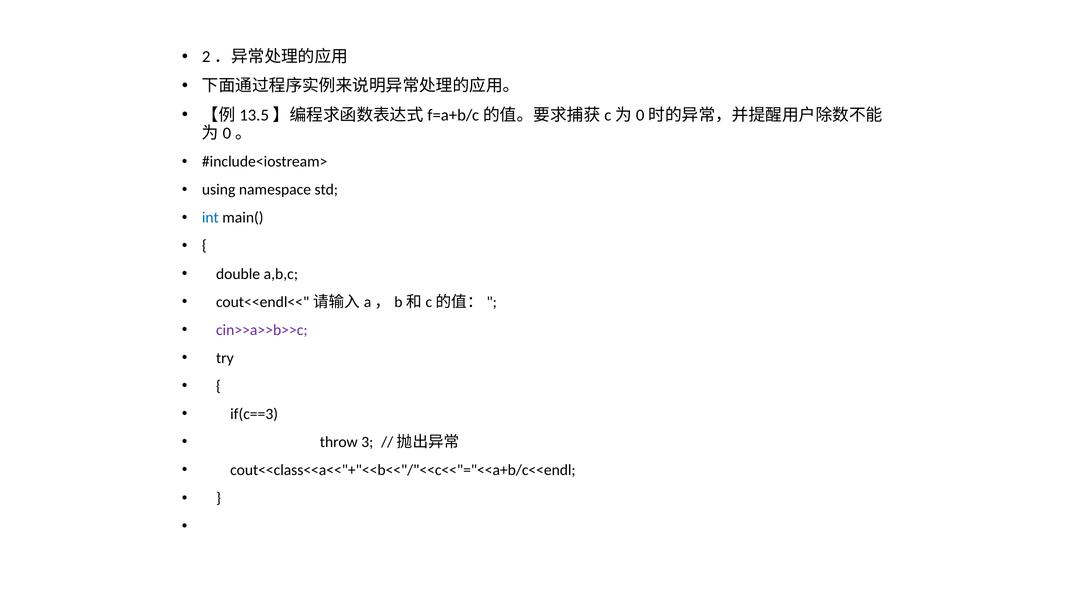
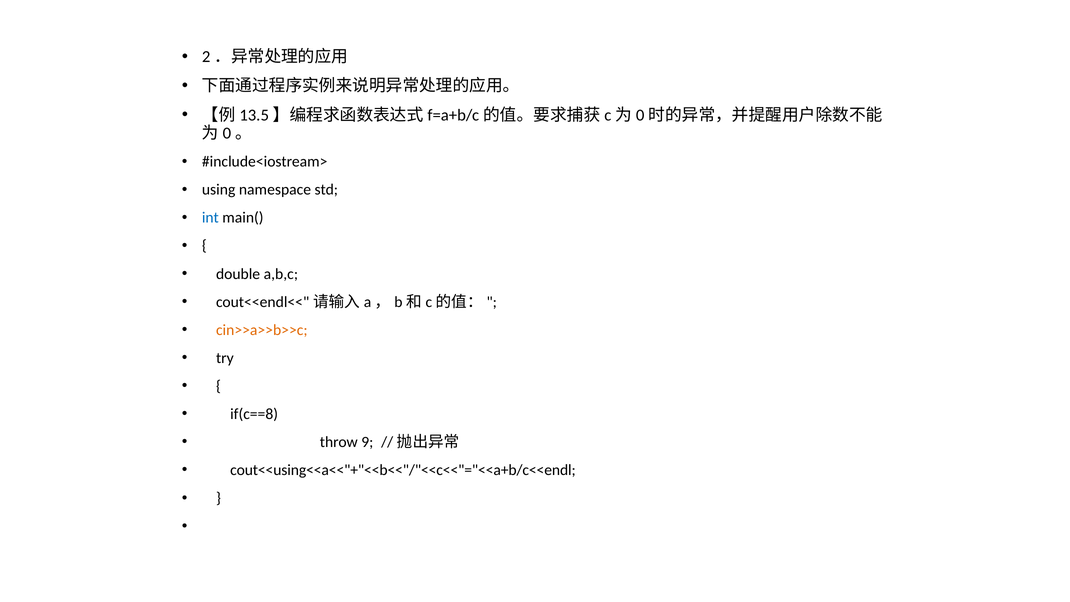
cin>>a>>b>>c colour: purple -> orange (262, 330)
if(c==3: if(c==3 -> if(c==8 (254, 414)
3: 3 -> 9 (367, 442)
cout<<class<<a<<"+"<<b<<"/"<<c<<"="<<a+b/c<<endl: cout<<class<<a<<"+"<<b<<"/"<<c<<"="<<a+b/c<<endl -> cout<<using<<a<<"+"<<b<<"/"<<c<<"="<<a+b/c<<endl (403, 470)
